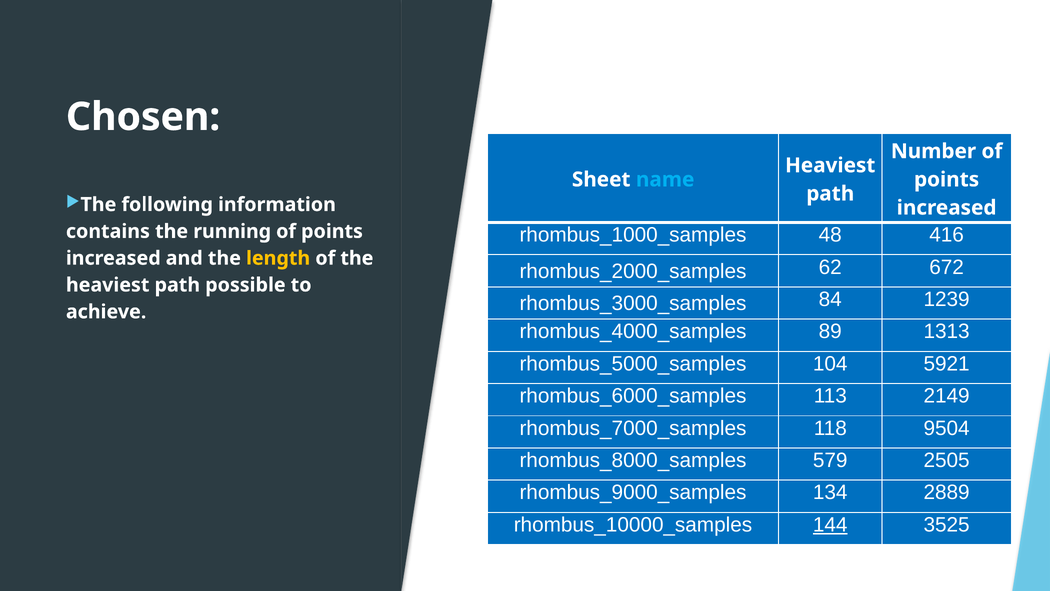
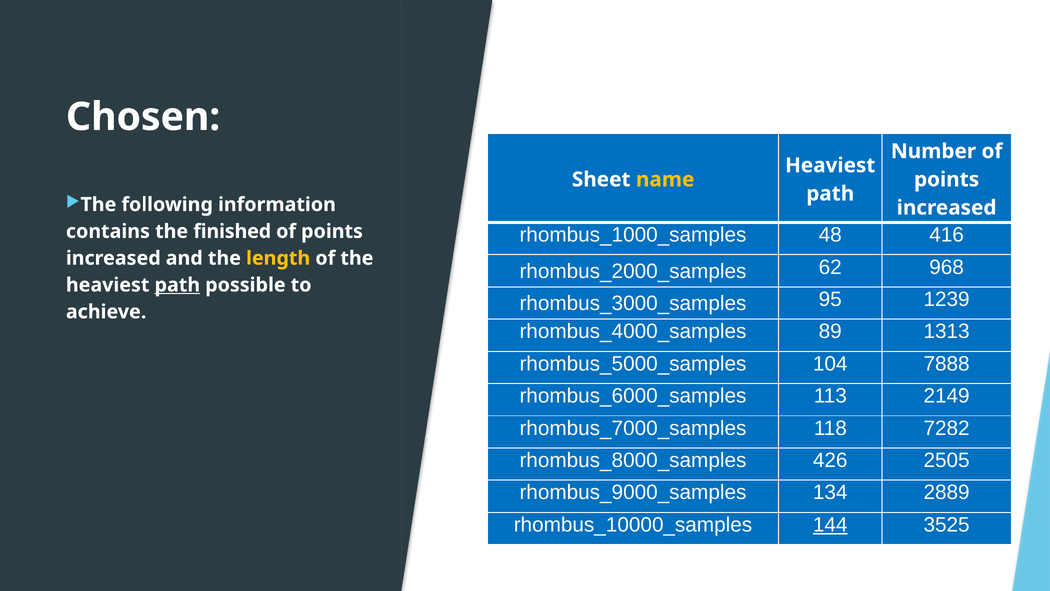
name colour: light blue -> yellow (665, 179)
running: running -> finished (232, 231)
672: 672 -> 968 (947, 267)
path underline: none -> present (177, 285)
84: 84 -> 95 (830, 299)
5921: 5921 -> 7888 (947, 364)
9504: 9504 -> 7282 (947, 428)
579: 579 -> 426 (830, 460)
